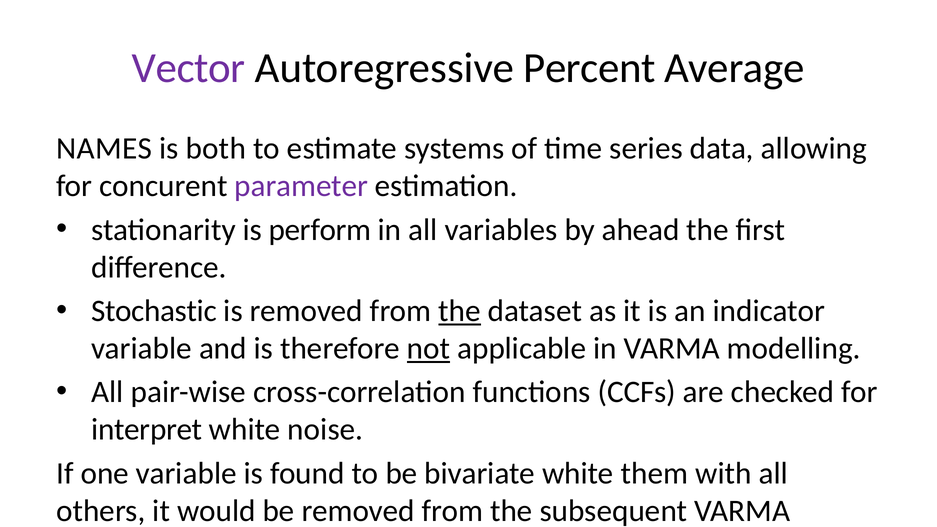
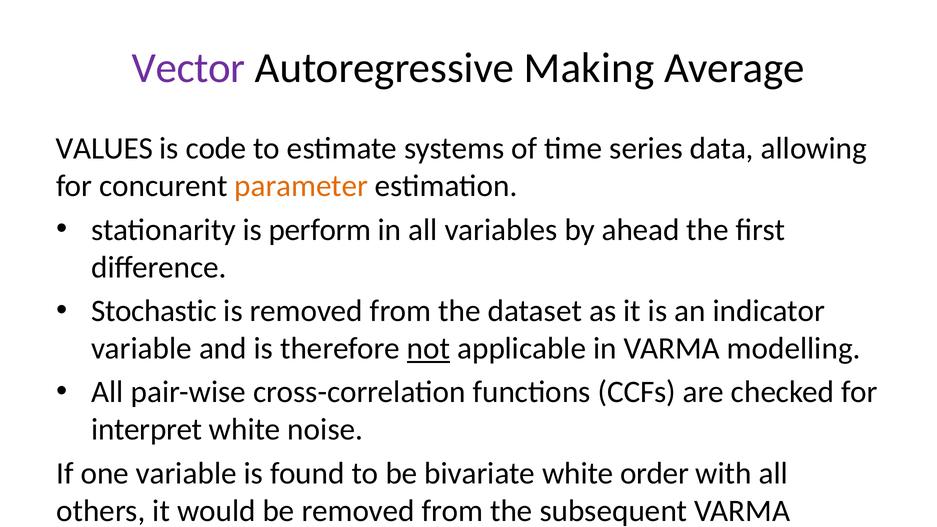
Percent: Percent -> Making (589, 68)
NAMES: NAMES -> VALUES (104, 149)
both: both -> code (216, 149)
parameter colour: purple -> orange (301, 186)
the underline: present -> none (460, 311)
them: them -> order (655, 473)
